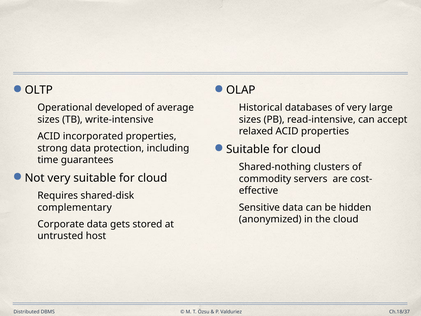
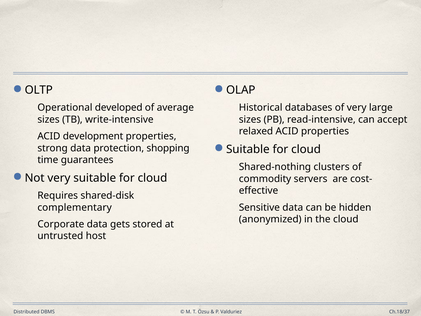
incorporated: incorporated -> development (93, 136)
including: including -> shopping (168, 148)
